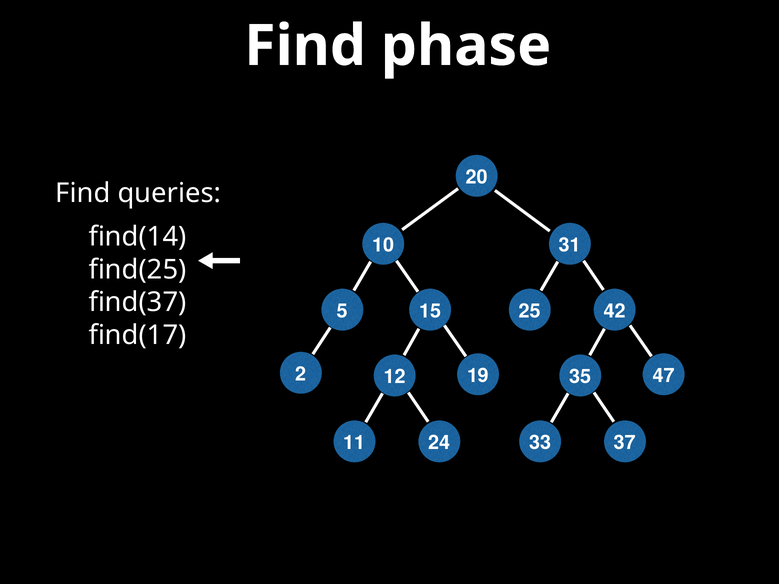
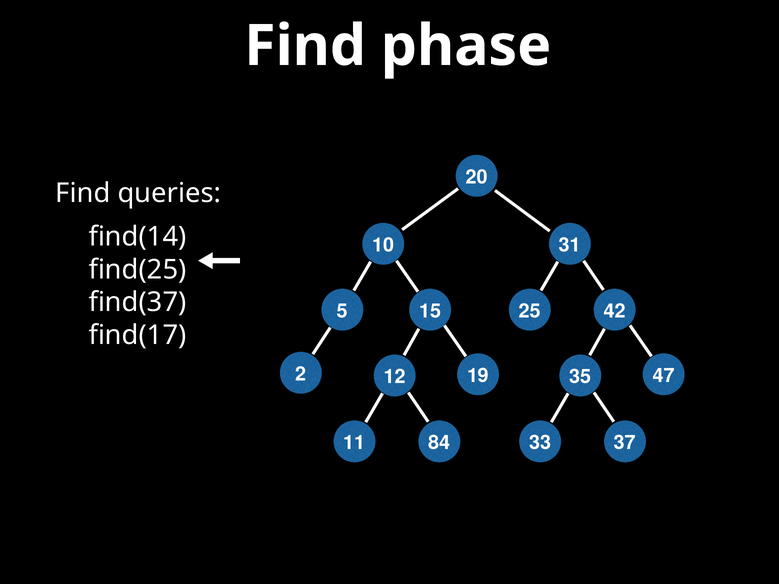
24: 24 -> 84 (439, 443)
